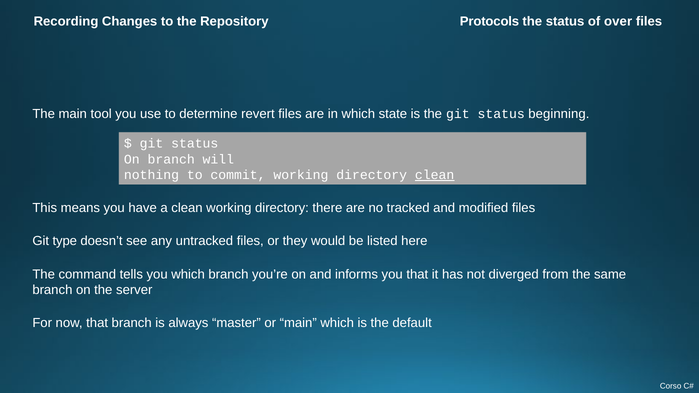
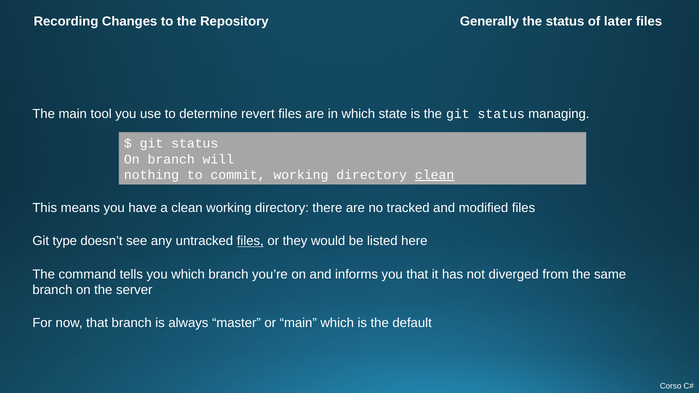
Protocols: Protocols -> Generally (489, 22)
over: over -> later (618, 22)
beginning: beginning -> managing (559, 114)
files underline: none -> present (250, 241)
